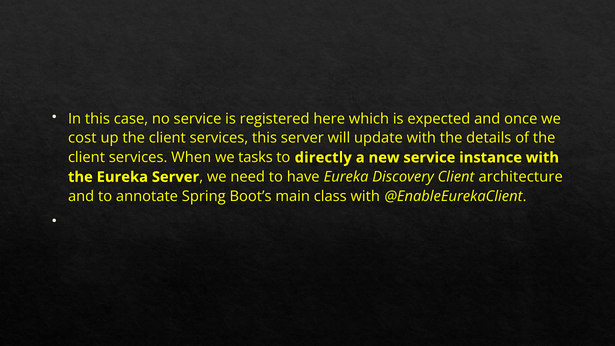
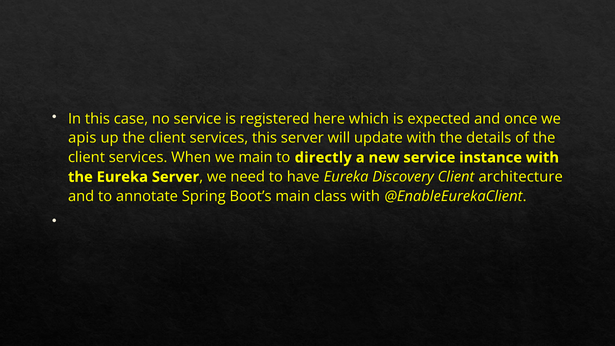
cost: cost -> apis (82, 138)
we tasks: tasks -> main (256, 158)
